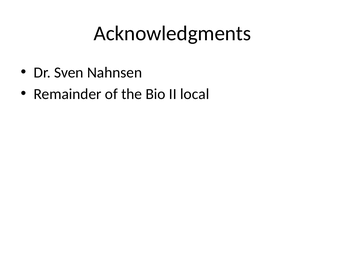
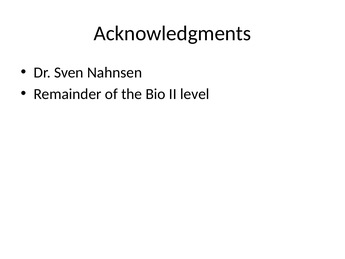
local: local -> level (195, 94)
